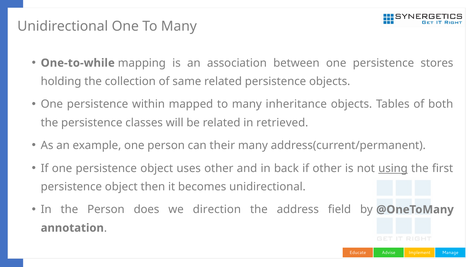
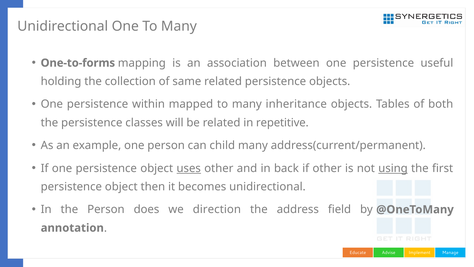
One-to-while: One-to-while -> One-to-forms (78, 63)
stores: stores -> useful (437, 63)
retrieved: retrieved -> repetitive (282, 122)
their: their -> child (222, 145)
uses underline: none -> present (189, 168)
